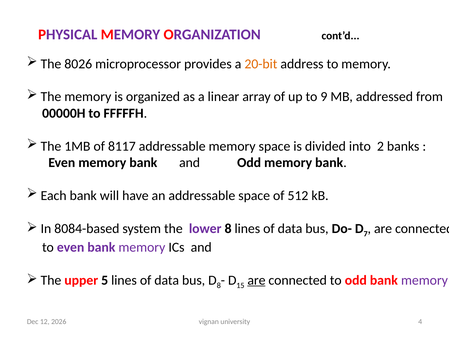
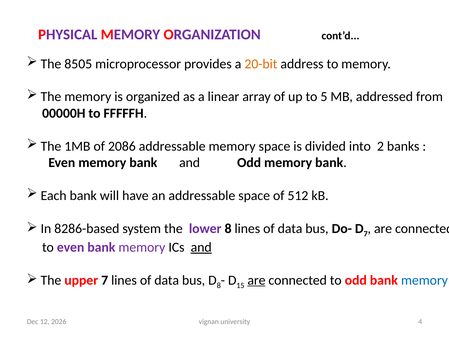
8026: 8026 -> 8505 (78, 64)
9: 9 -> 5 (324, 97)
8117: 8117 -> 2086 (122, 146)
8084-based: 8084-based -> 8286-based (87, 228)
and underline: none -> present (201, 247)
upper 5: 5 -> 7 (105, 280)
memory colour: purple -> blue (424, 280)
